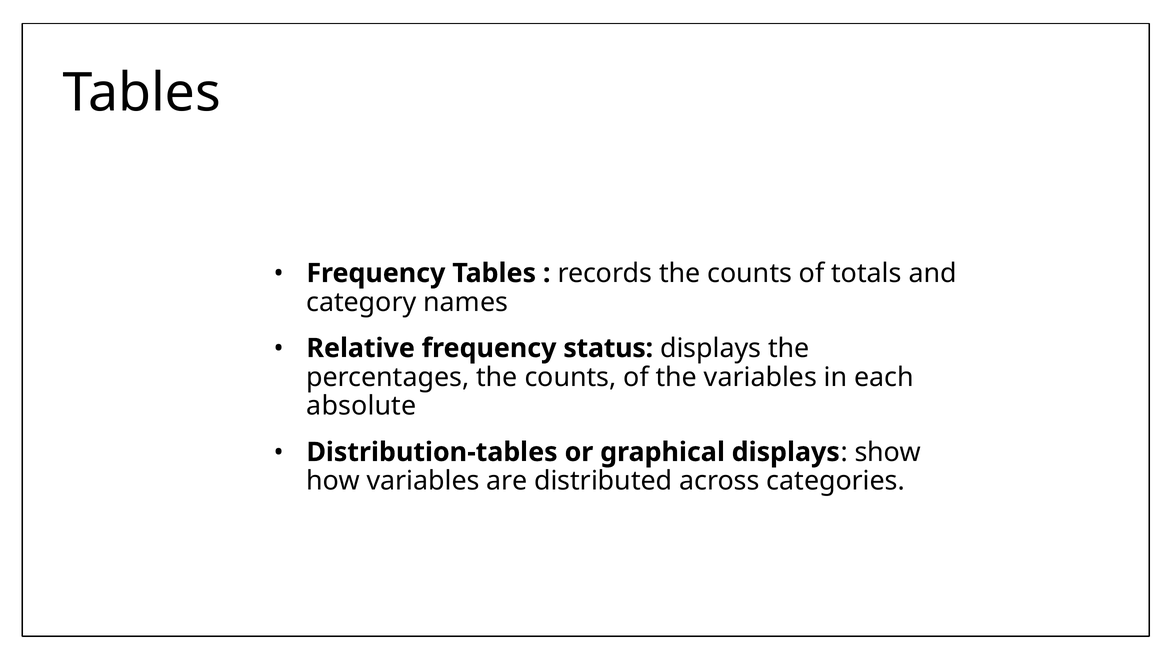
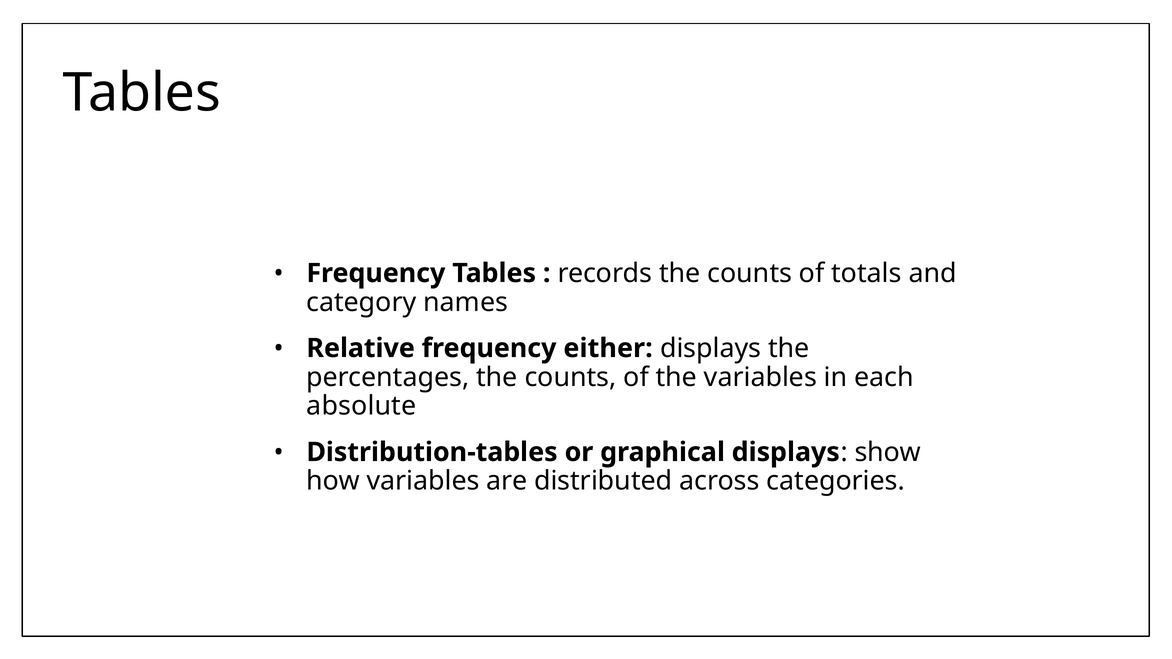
status: status -> either (608, 348)
